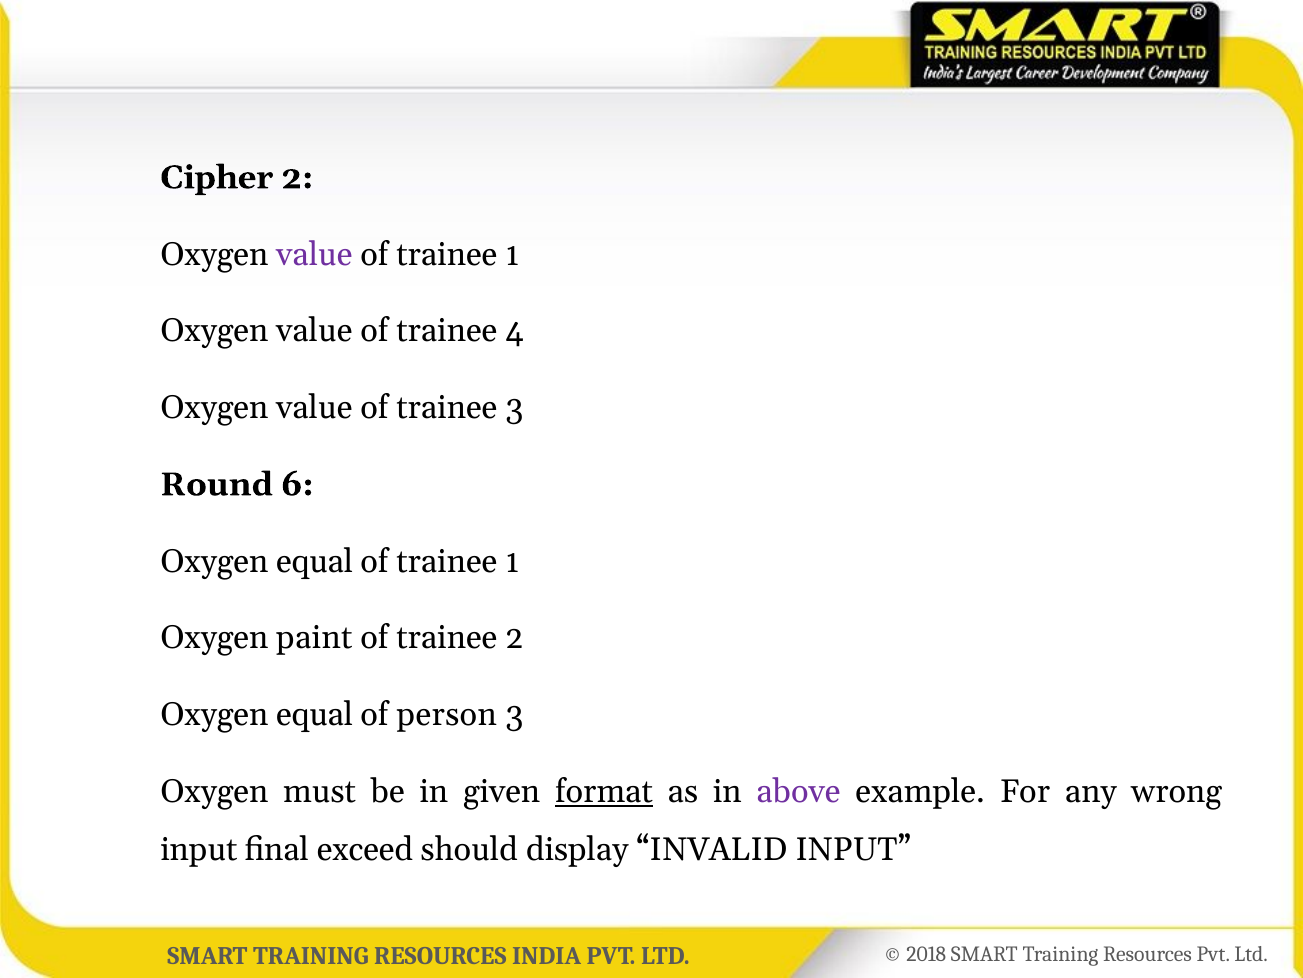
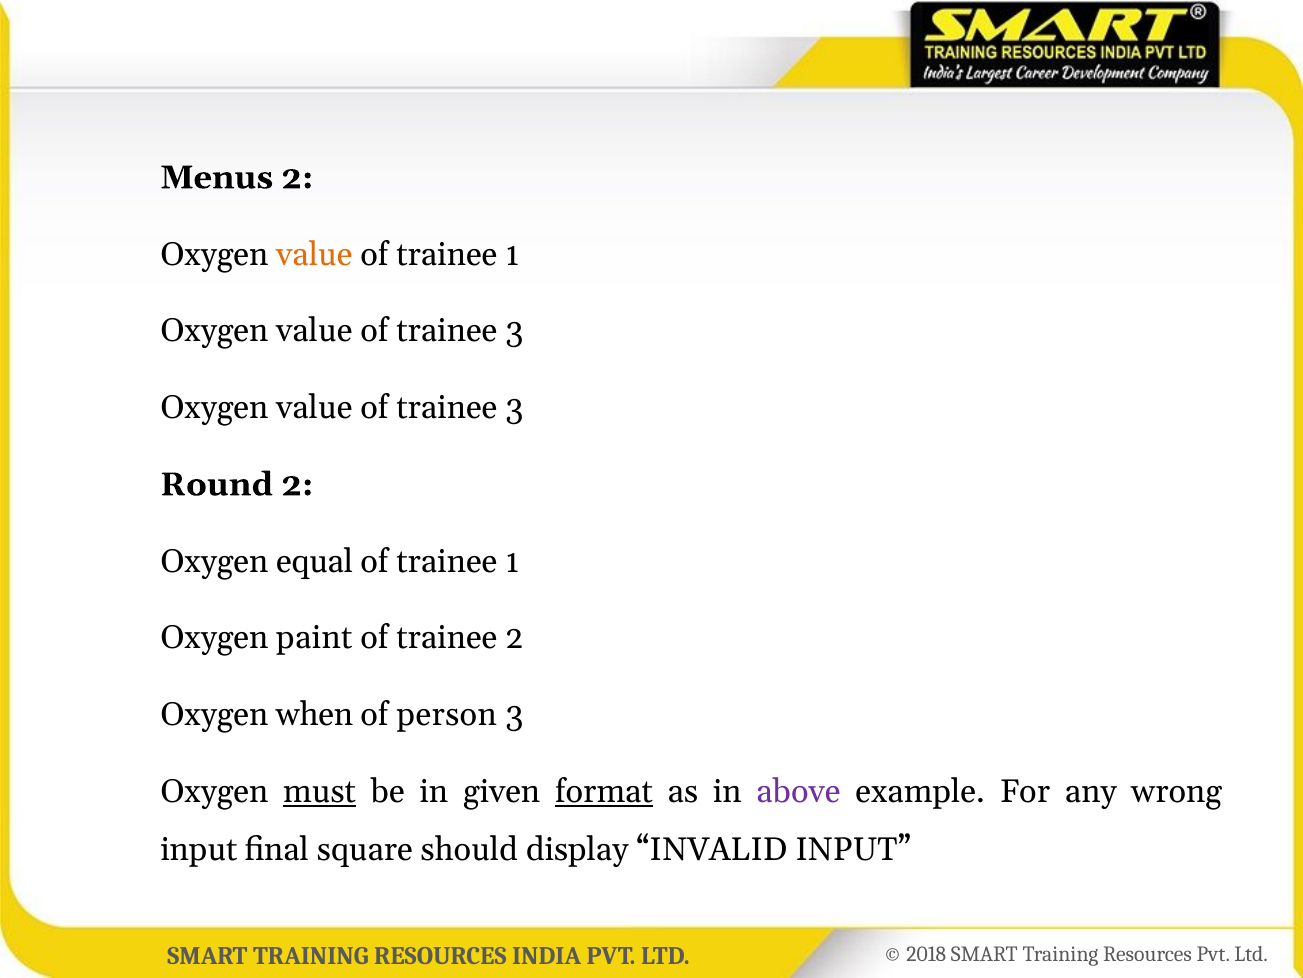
Cipher: Cipher -> Menus (217, 177)
value colour: purple -> orange (314, 254)
4: 4 -> 3 (514, 331)
Round 6: 6 -> 2 (297, 484)
equal: equal -> when (315, 714)
must underline: none -> present (320, 791)
exceed: exceed -> square (365, 850)
